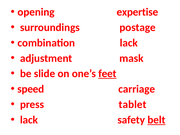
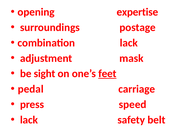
slide: slide -> sight (45, 74)
speed: speed -> pedal (31, 89)
tablet: tablet -> speed (133, 104)
belt underline: present -> none (156, 120)
